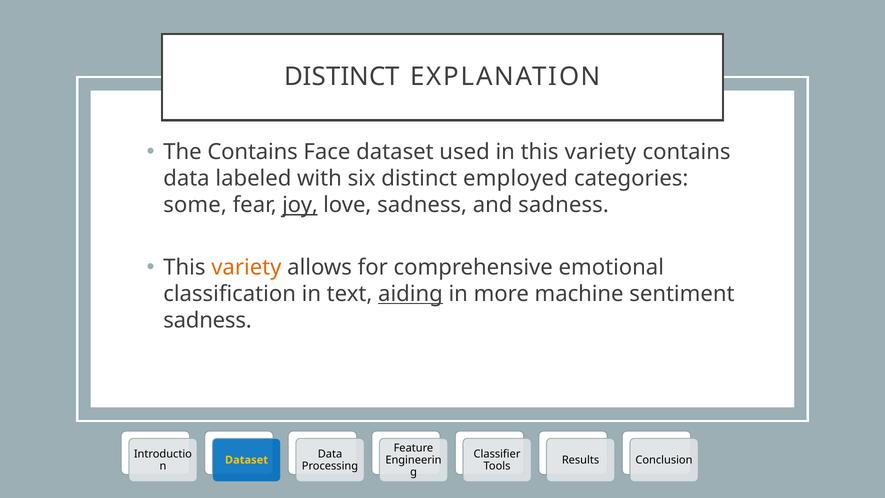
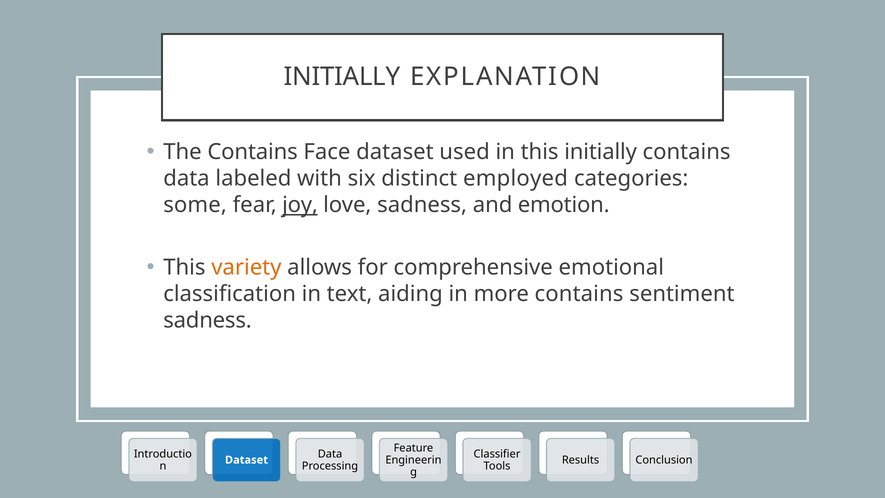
DISTINCT: DISTINCT -> INITIALLY (342, 77)
in this variety: variety -> initially (601, 152)
and sadness: sadness -> emotion (564, 205)
aiding underline: present -> none (410, 294)
more machine: machine -> contains (579, 294)
Dataset colour: yellow -> white (247, 460)
